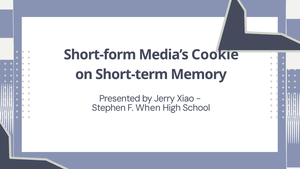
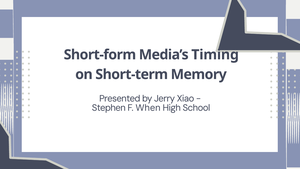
Cookie: Cookie -> Timing (215, 55)
